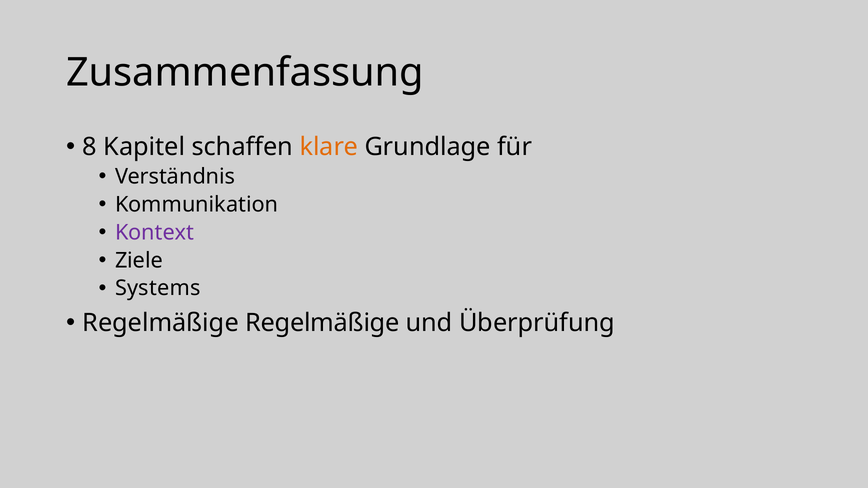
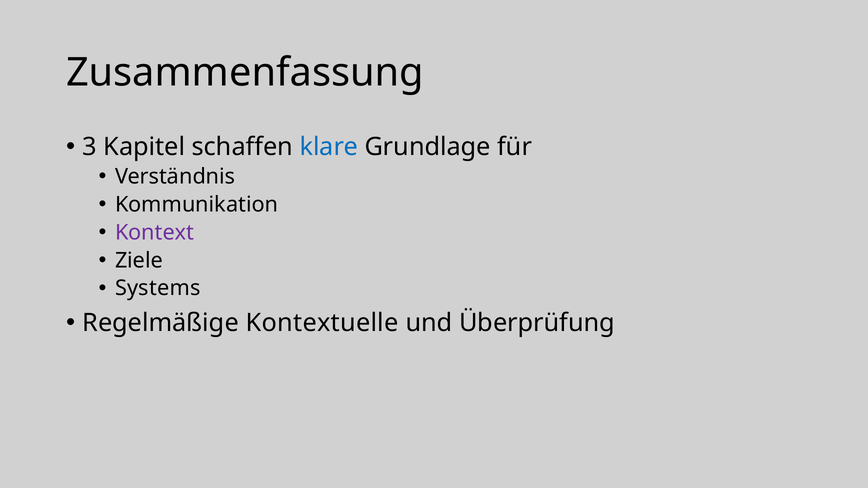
8: 8 -> 3 (90, 147)
klare colour: orange -> blue (329, 147)
Regelmäßige Regelmäßige: Regelmäßige -> Kontextuelle (322, 323)
